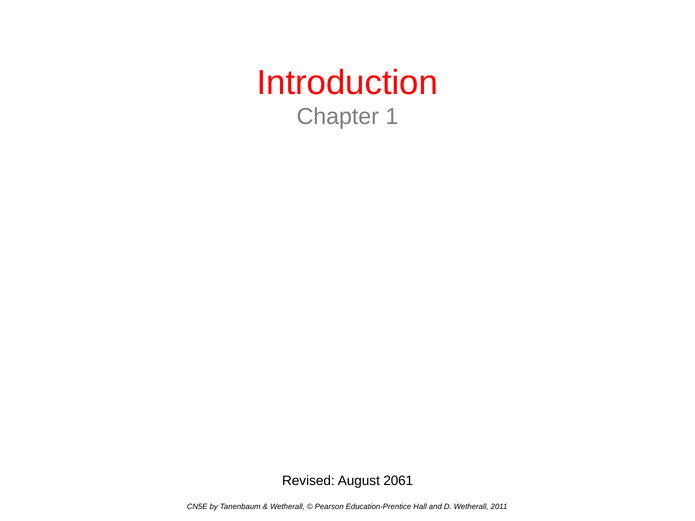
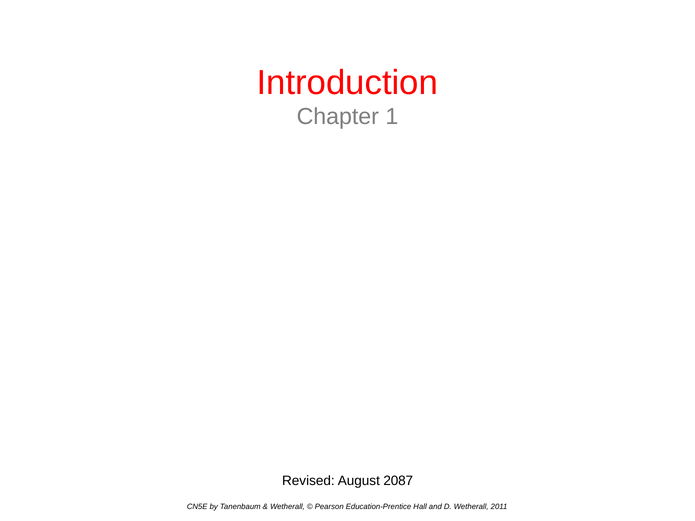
2061: 2061 -> 2087 (398, 481)
